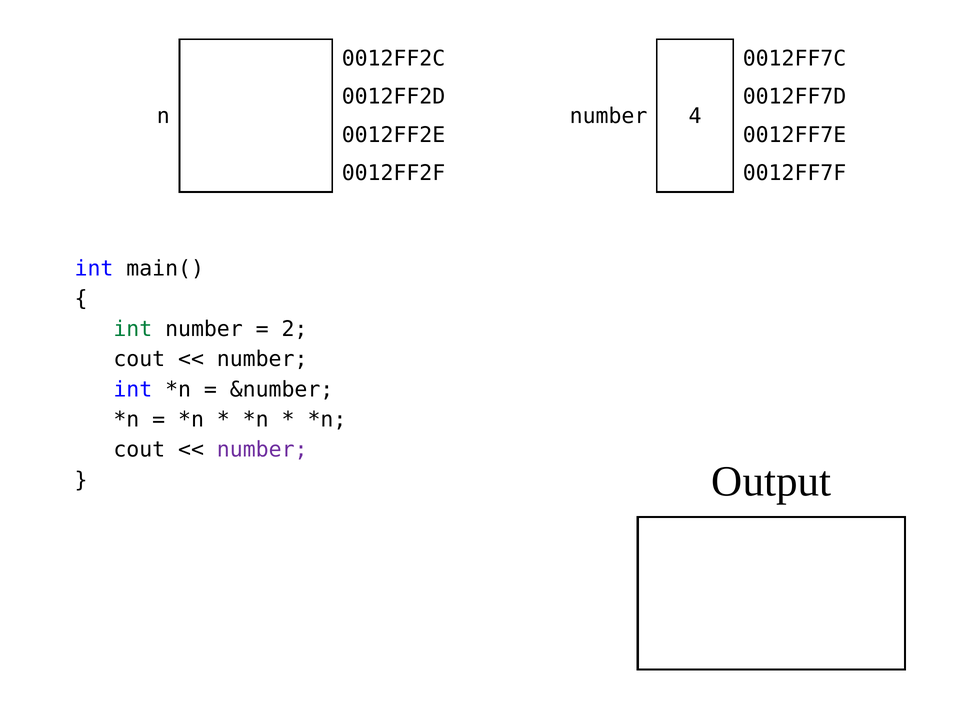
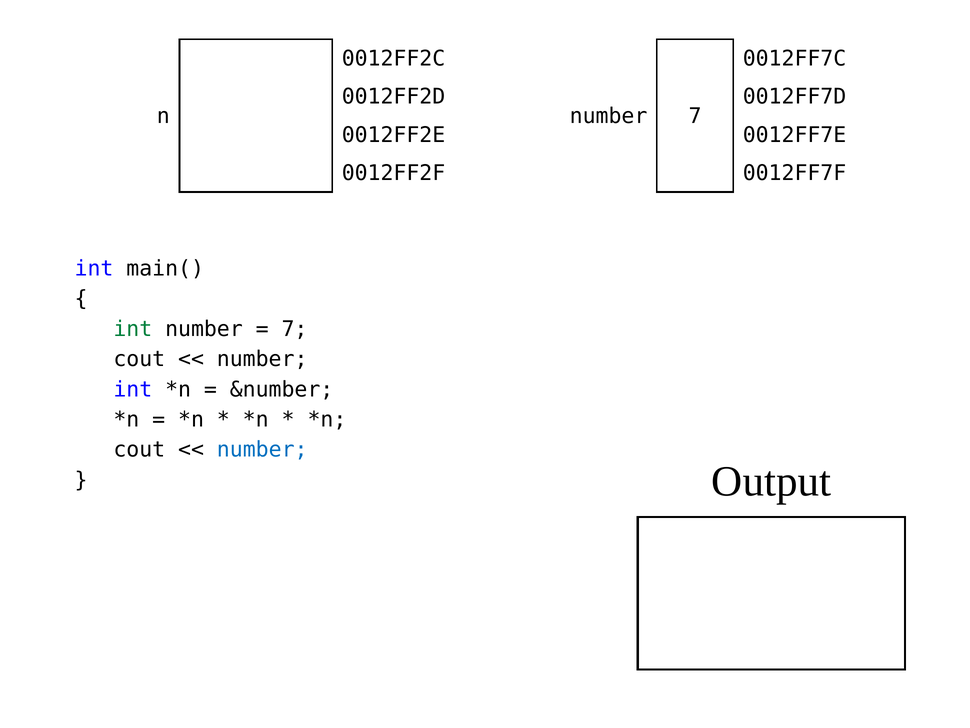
number 4: 4 -> 7 (695, 116)
2: 2 -> 7 (294, 329)
number colour: purple -> blue (262, 449)
